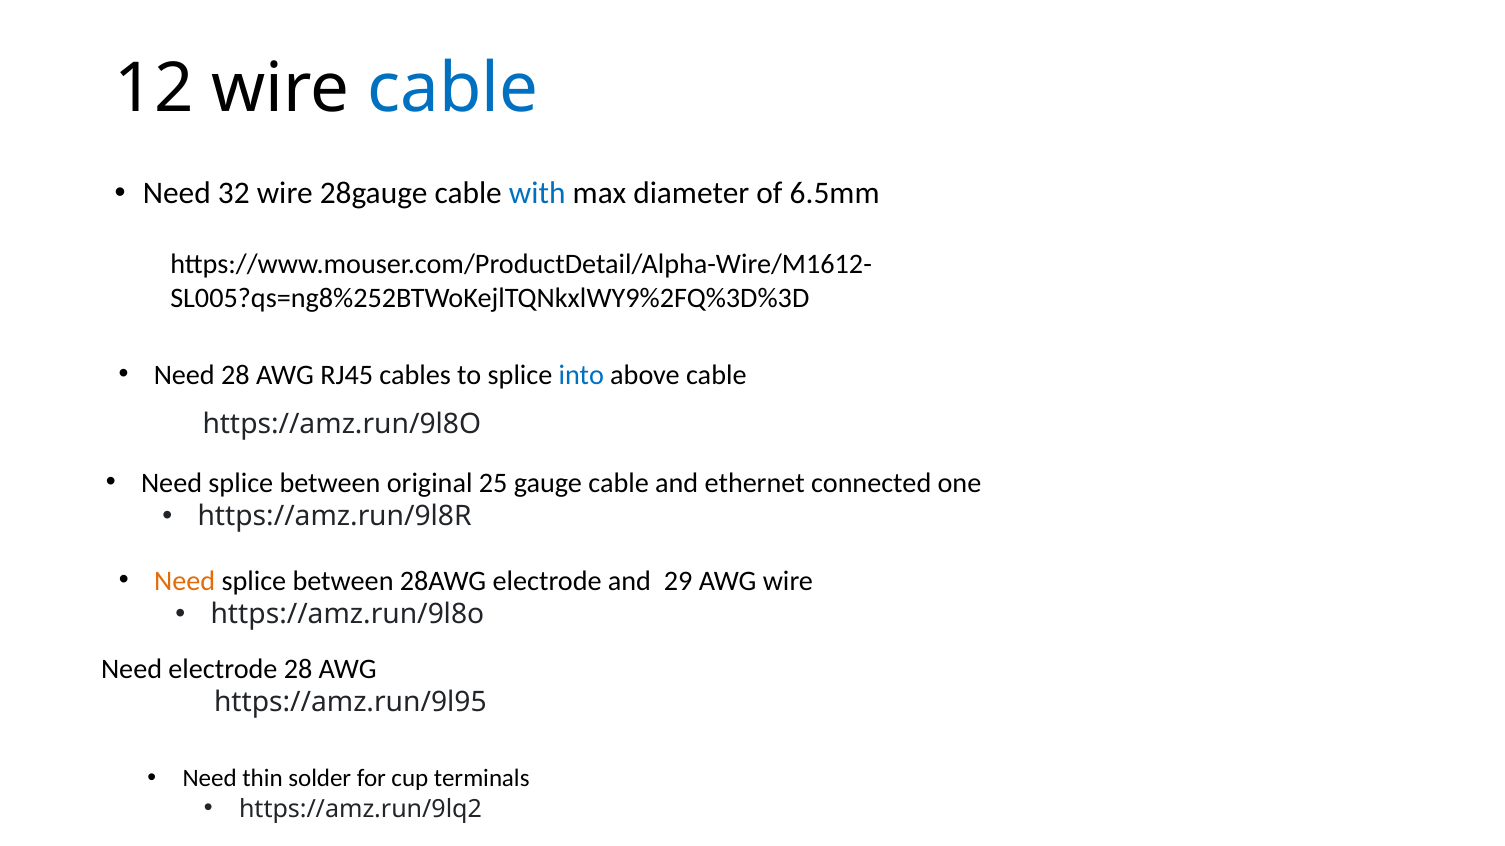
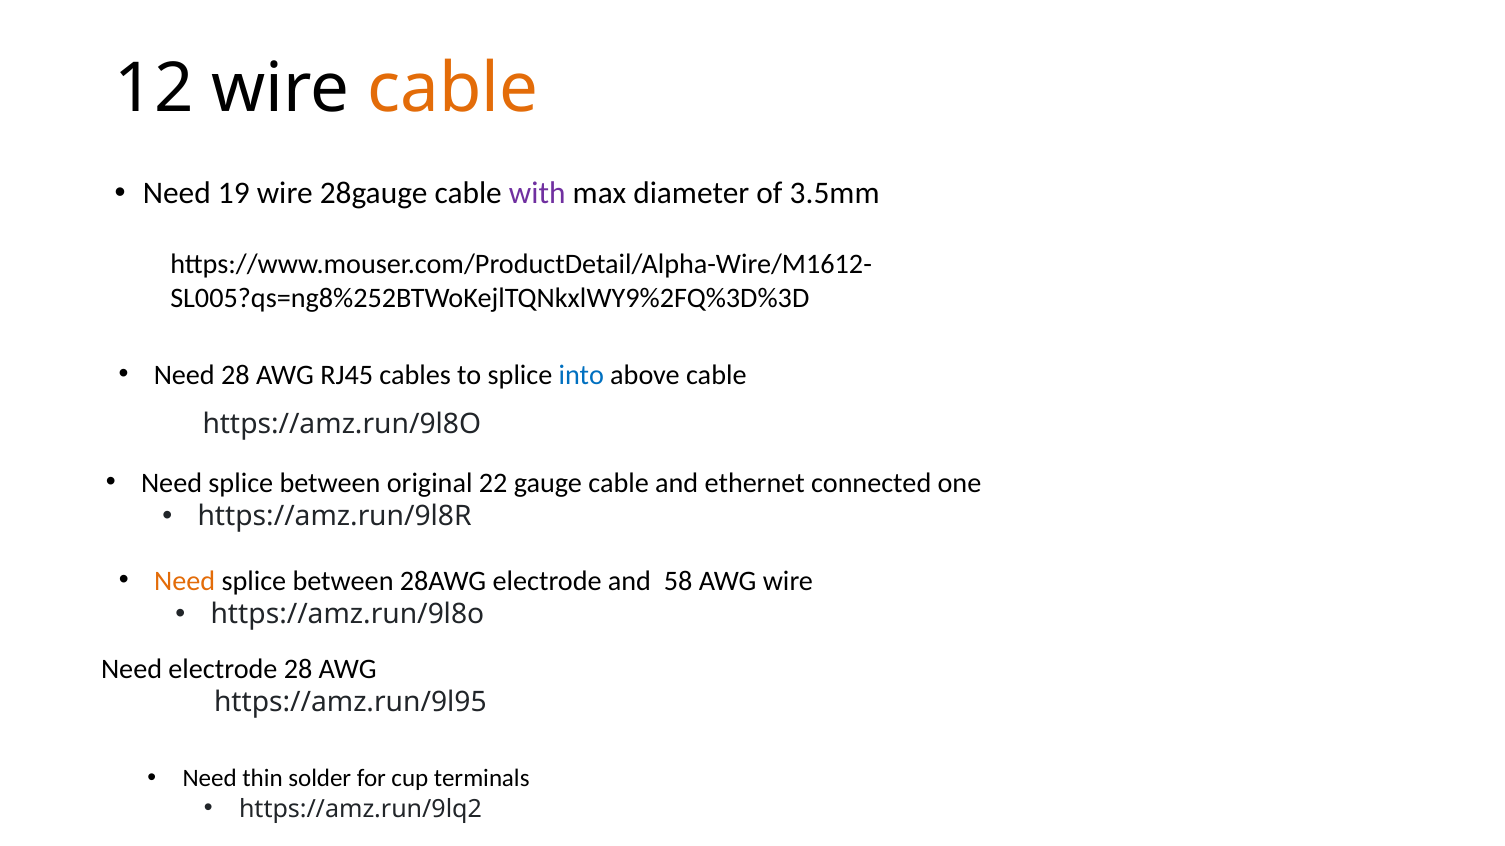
cable colour: blue -> orange (453, 89)
32: 32 -> 19 (234, 193)
with colour: blue -> purple (537, 193)
6.5mm: 6.5mm -> 3.5mm (835, 193)
25: 25 -> 22 (493, 483)
29: 29 -> 58 (678, 581)
